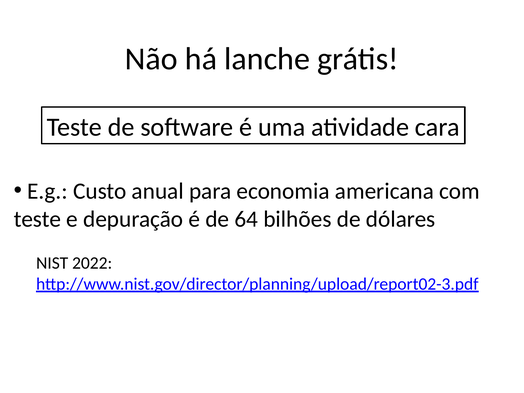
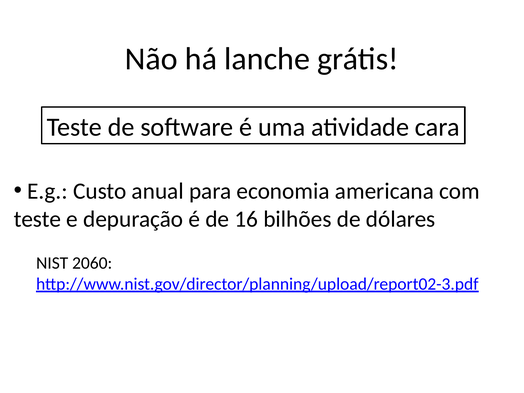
64: 64 -> 16 (246, 219)
2022: 2022 -> 2060 (92, 263)
